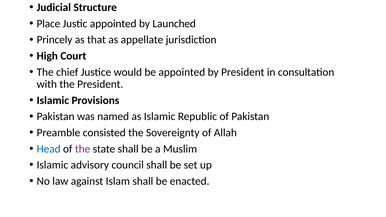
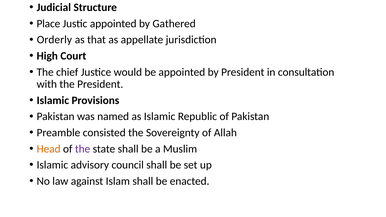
Launched: Launched -> Gathered (174, 24)
Princely: Princely -> Orderly (54, 40)
Head colour: blue -> orange (49, 149)
